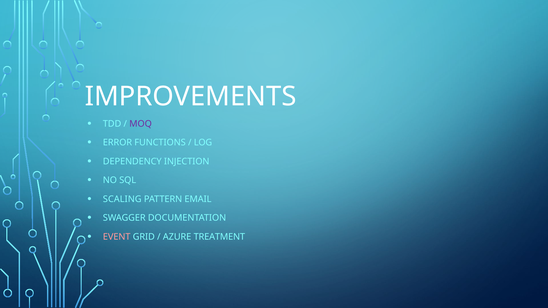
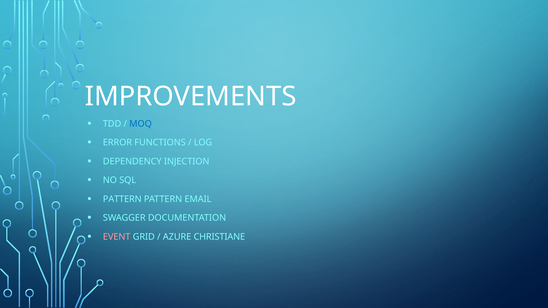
MOQ colour: purple -> blue (141, 124)
SCALING: SCALING -> PATTERN (122, 199)
TREATMENT: TREATMENT -> CHRISTIANE (219, 237)
